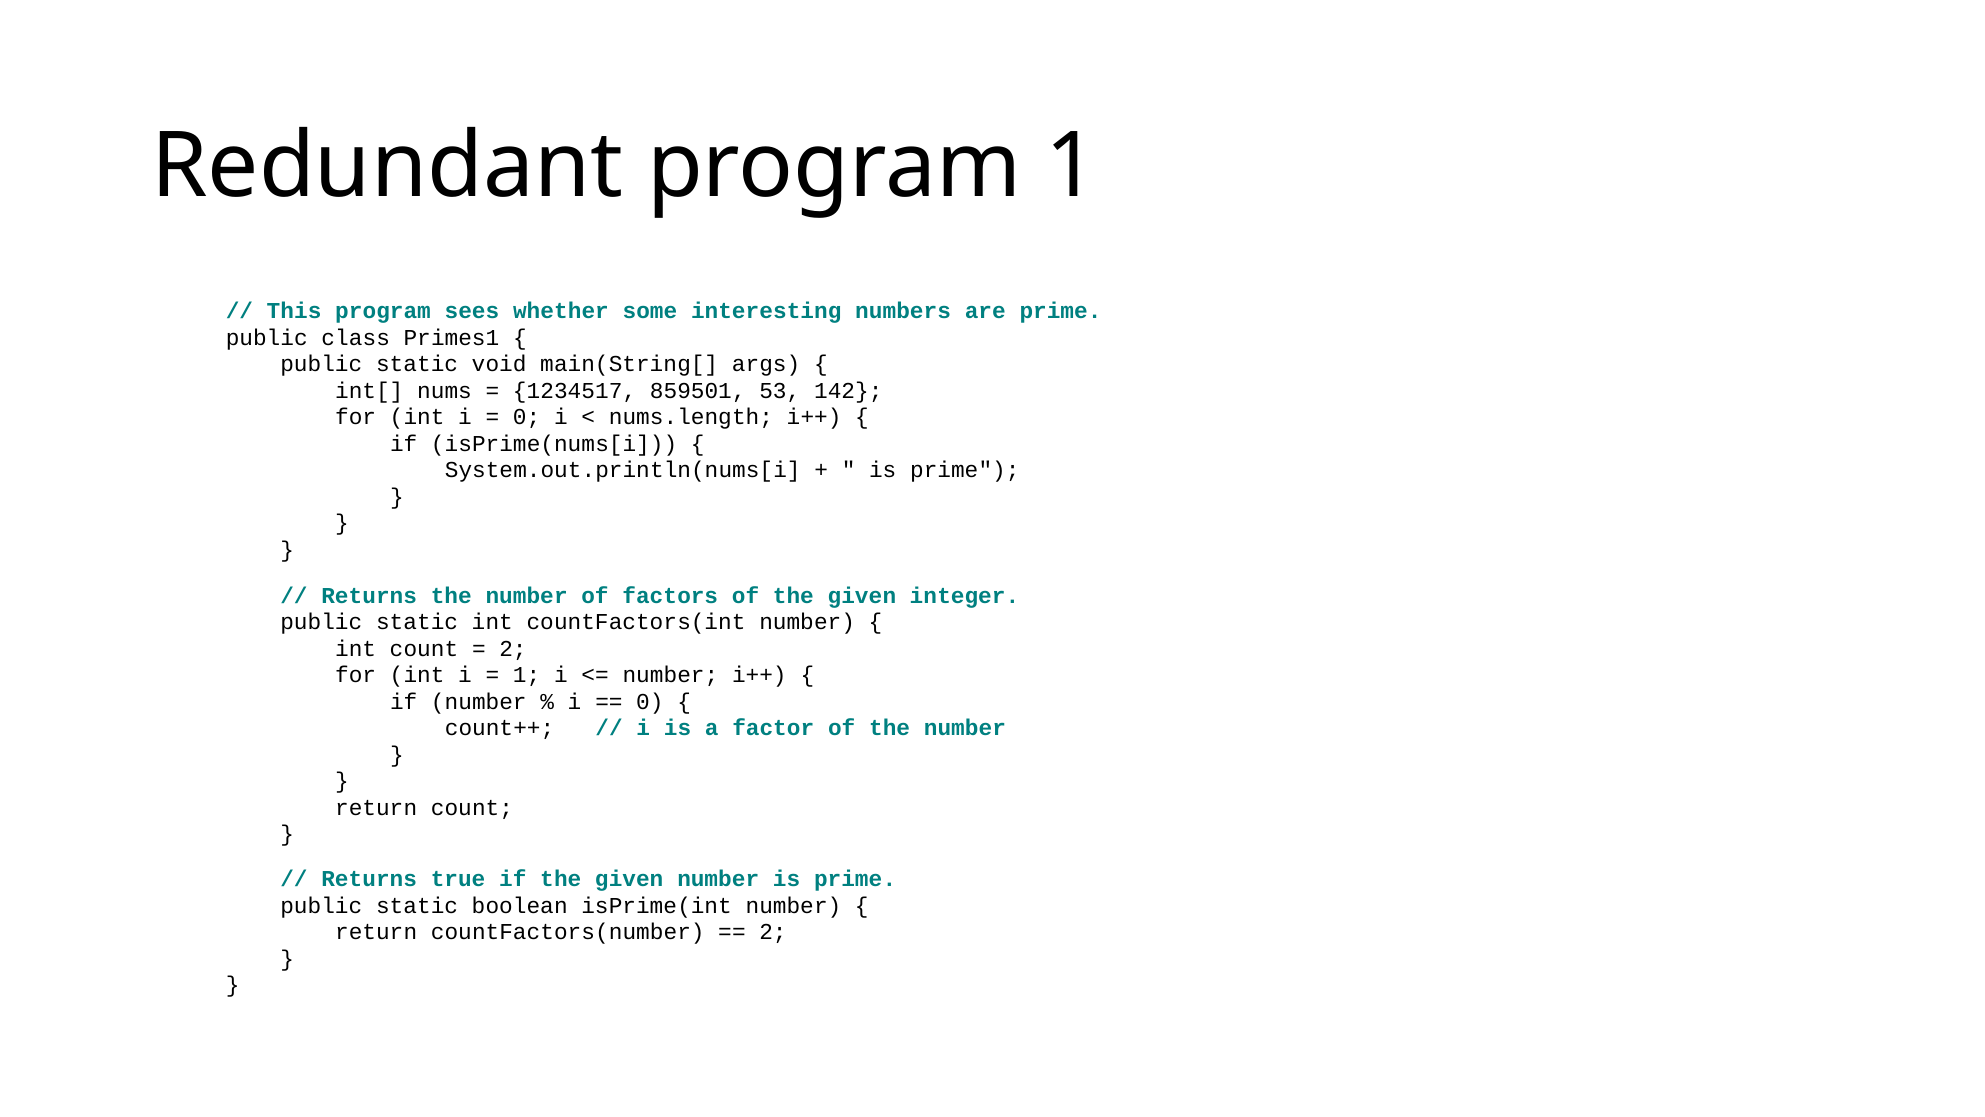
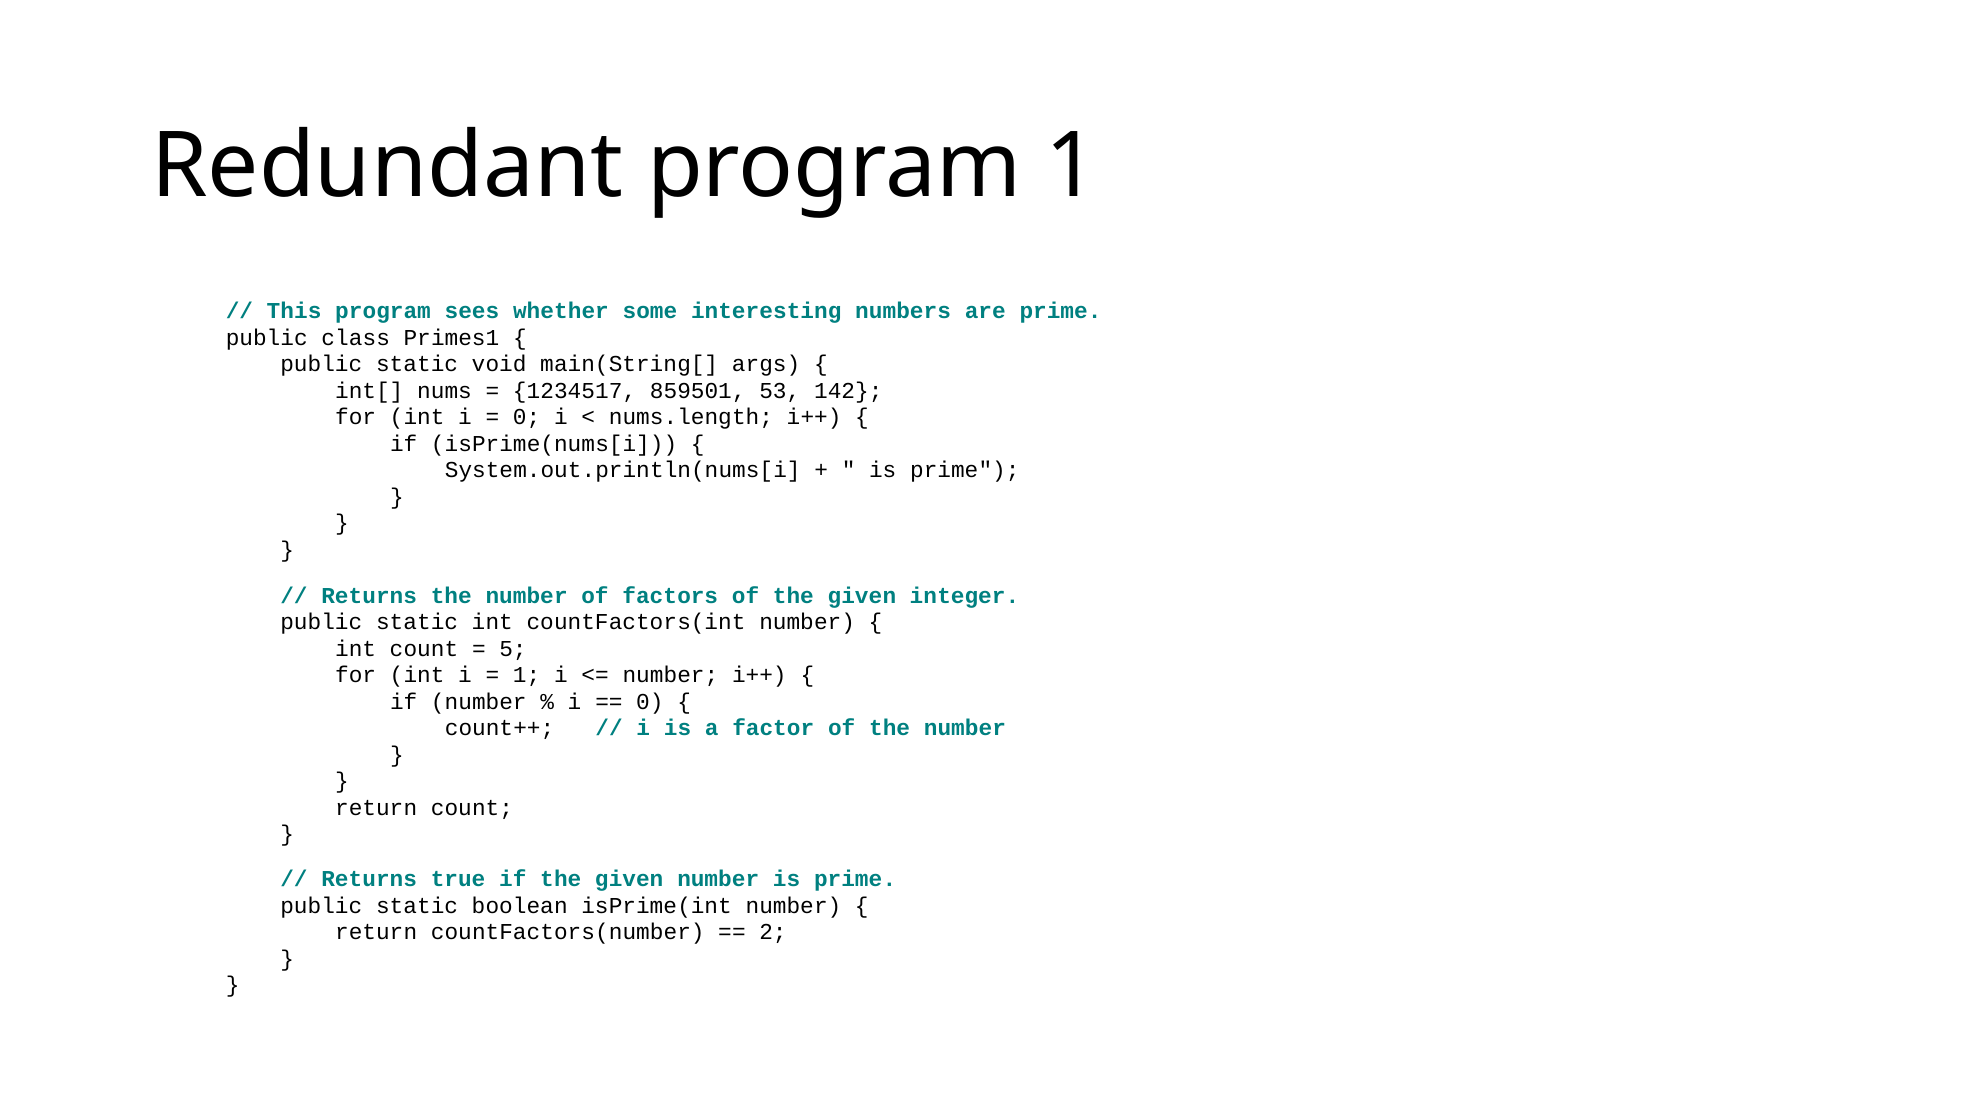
2: 2 -> 5 (513, 648)
